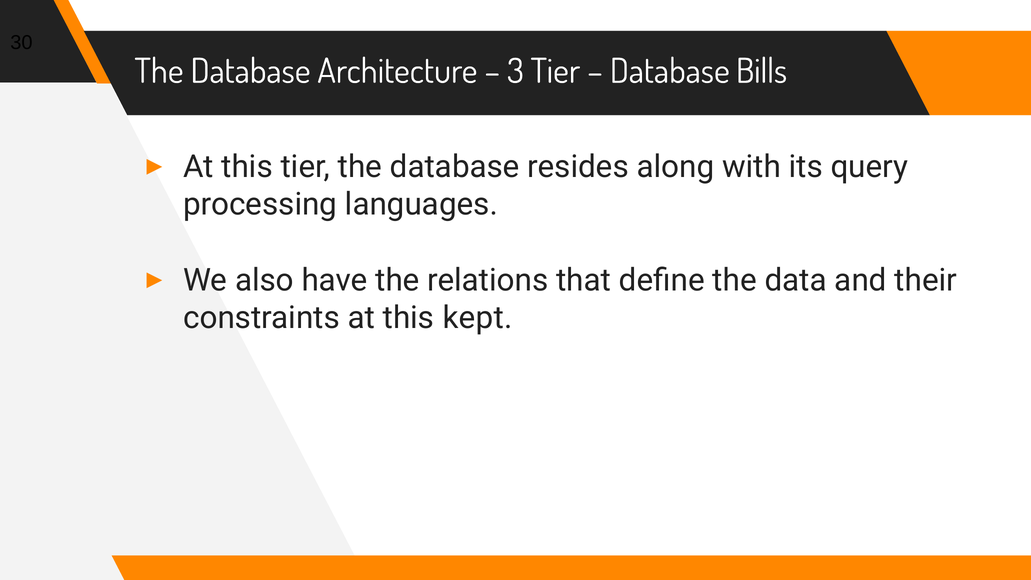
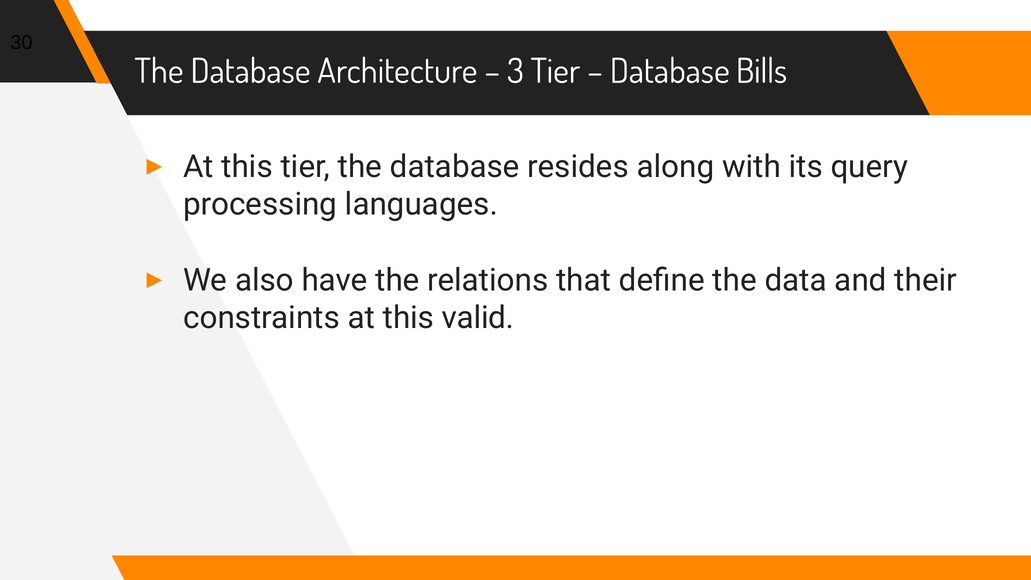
kept: kept -> valid (478, 318)
